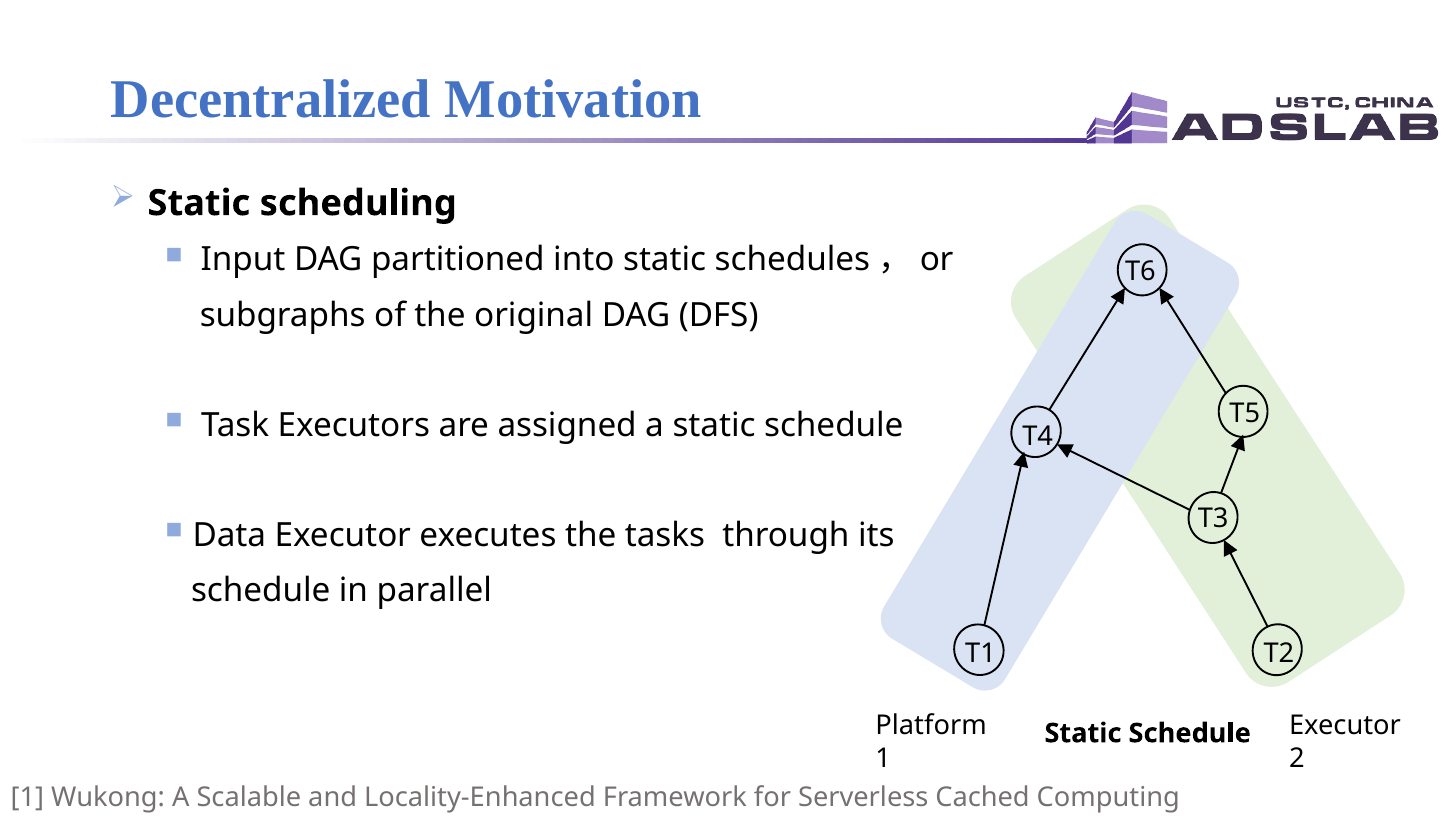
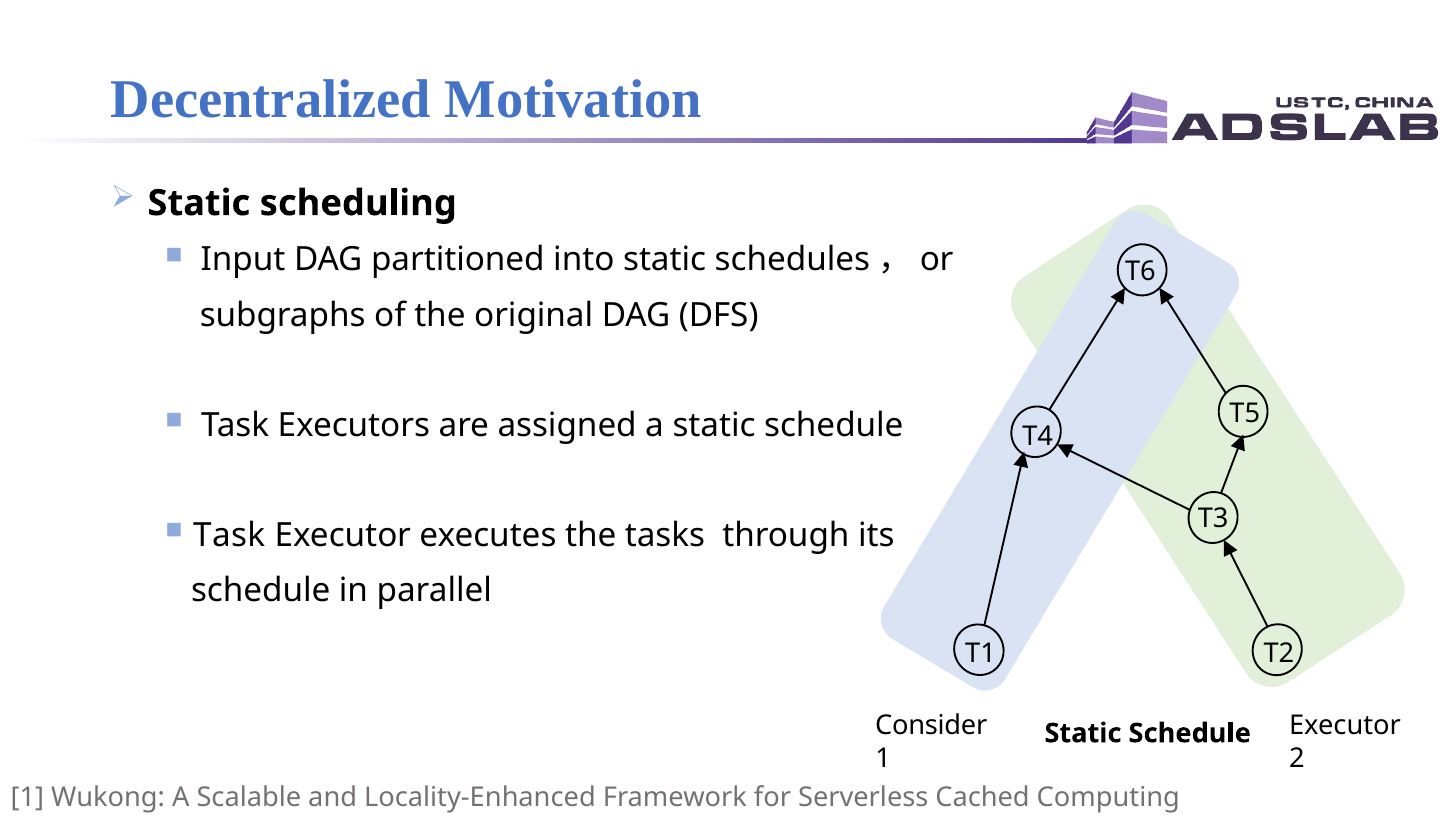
Data: Data -> Task (229, 535)
Platform: Platform -> Consider (931, 725)
